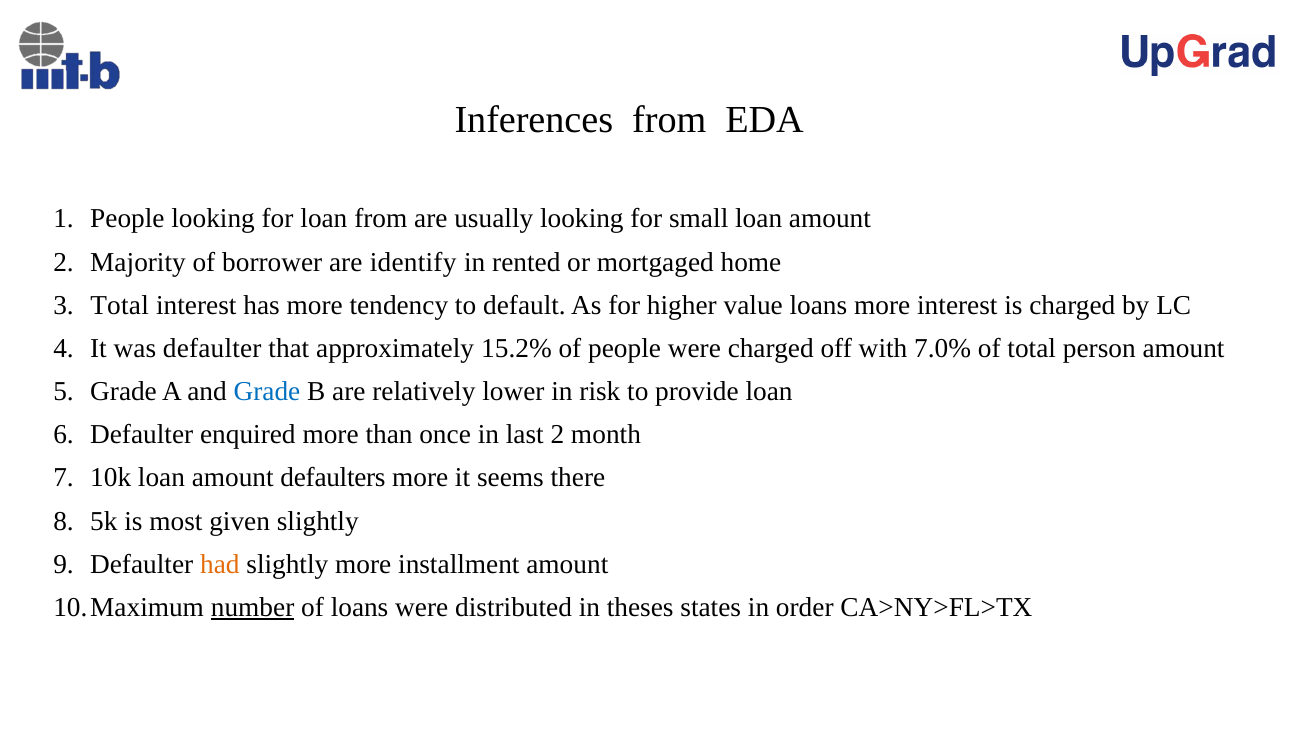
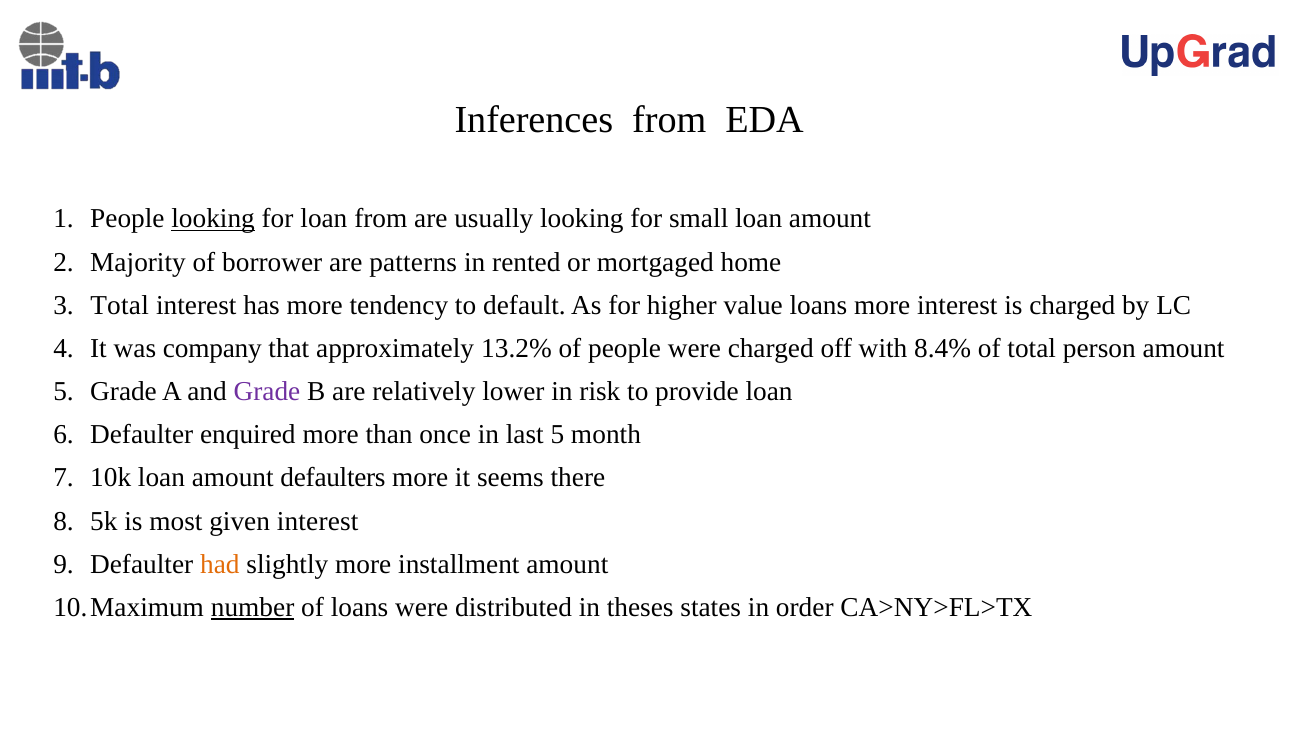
looking underline: none -> present (213, 219)
identify: identify -> patterns (413, 262)
was defaulter: defaulter -> company (212, 348)
15.2%: 15.2% -> 13.2% (516, 348)
7.0%: 7.0% -> 8.4% (943, 348)
Grade colour: blue -> purple (267, 392)
last 2: 2 -> 5 (557, 435)
given slightly: slightly -> interest (318, 521)
